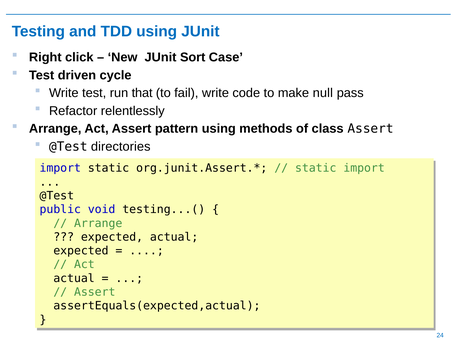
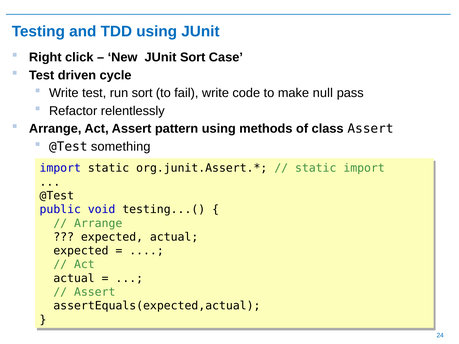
run that: that -> sort (142, 93)
directories: directories -> something (121, 147)
